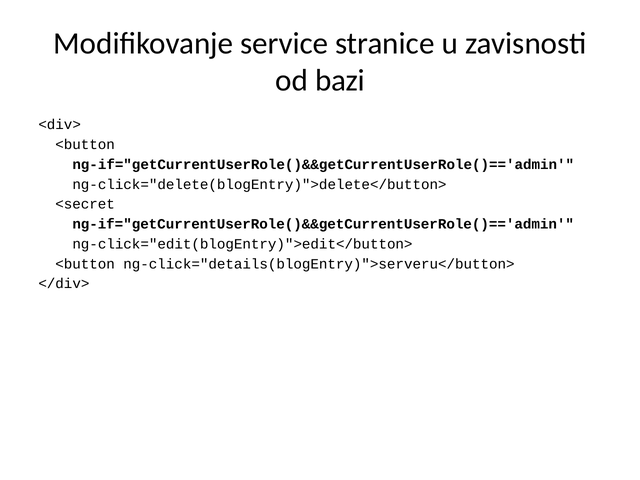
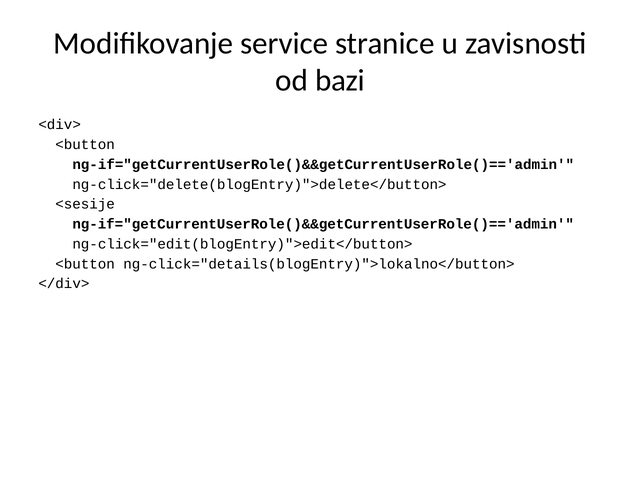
<secret: <secret -> <sesije (85, 204)
ng-click="details(blogEntry)">serveru</button>: ng-click="details(blogEntry)">serveru</button> -> ng-click="details(blogEntry)">lokalno</button> (319, 264)
